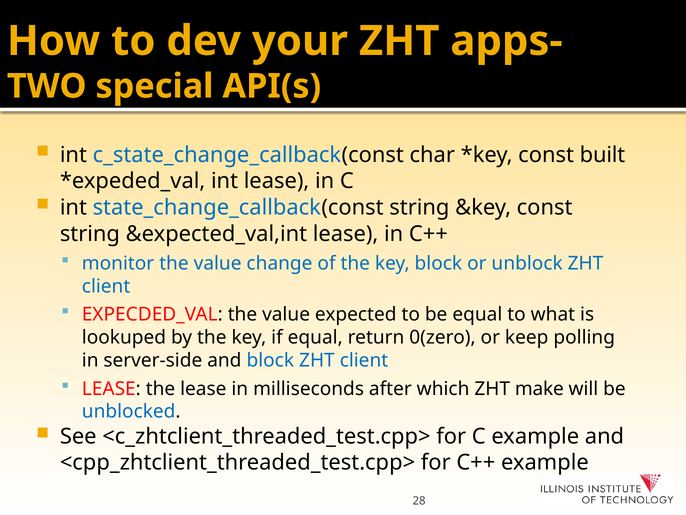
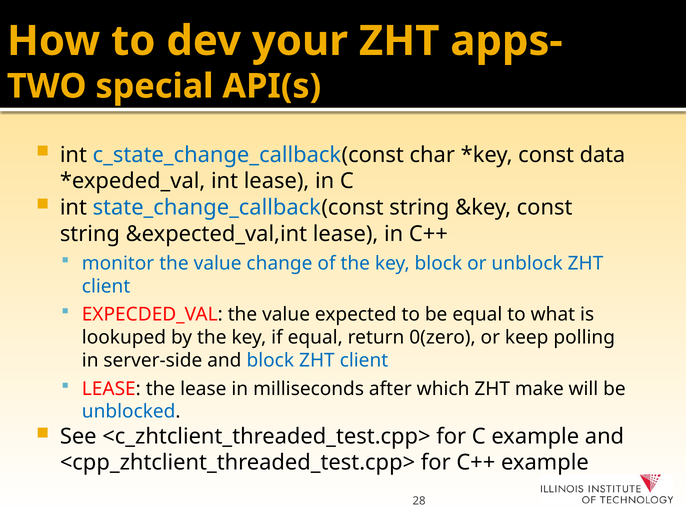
built: built -> data (602, 155)
